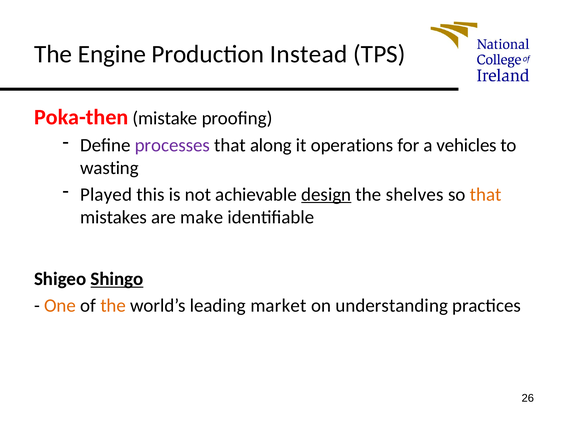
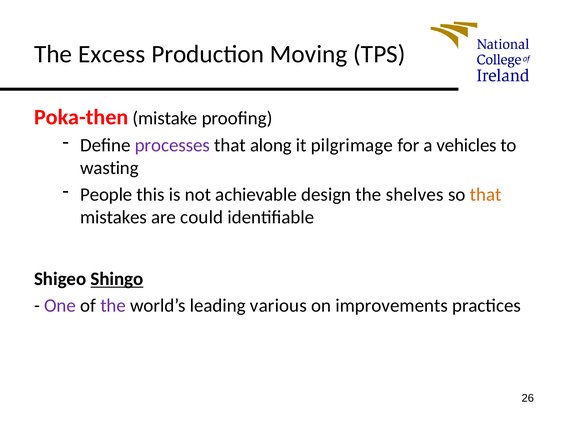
Engine: Engine -> Excess (112, 54)
Instead: Instead -> Moving (309, 54)
operations: operations -> pilgrimage (352, 145)
Played: Played -> People (106, 194)
design underline: present -> none (326, 194)
make: make -> could (202, 217)
One colour: orange -> purple (60, 306)
the colour: orange -> purple (113, 306)
market: market -> various (278, 306)
understanding: understanding -> improvements (392, 306)
